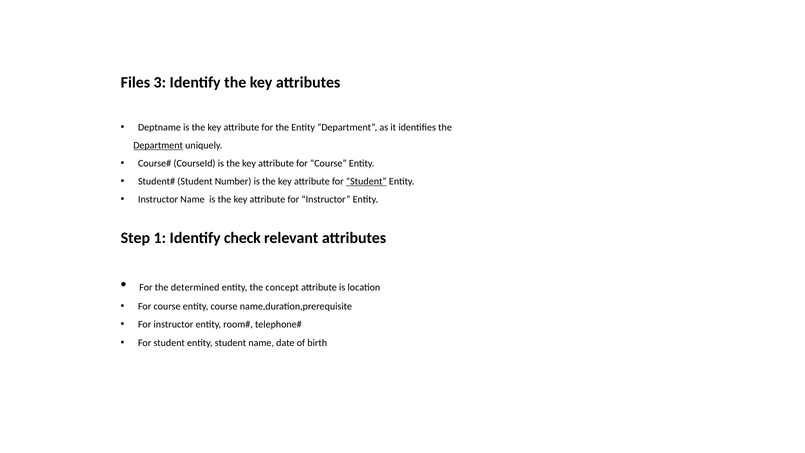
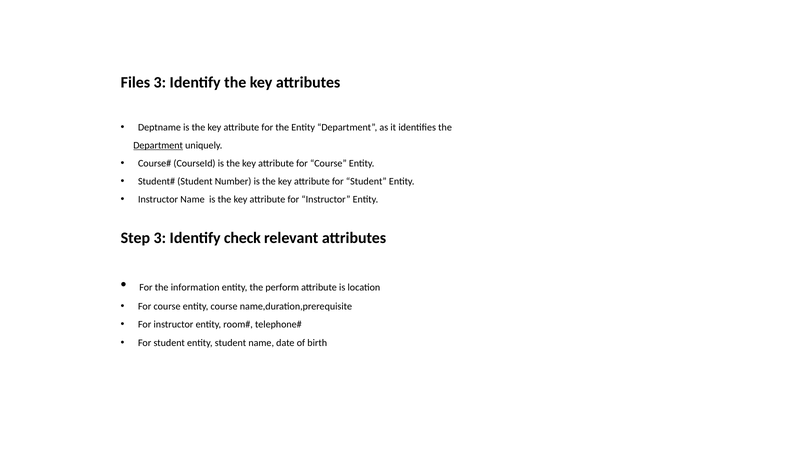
Student underline: present -> none (366, 181)
Step 1: 1 -> 3 (160, 238)
determined: determined -> information (195, 287)
concept: concept -> perform (282, 287)
